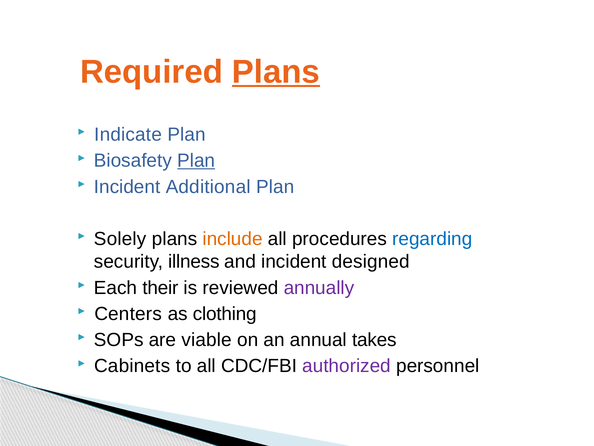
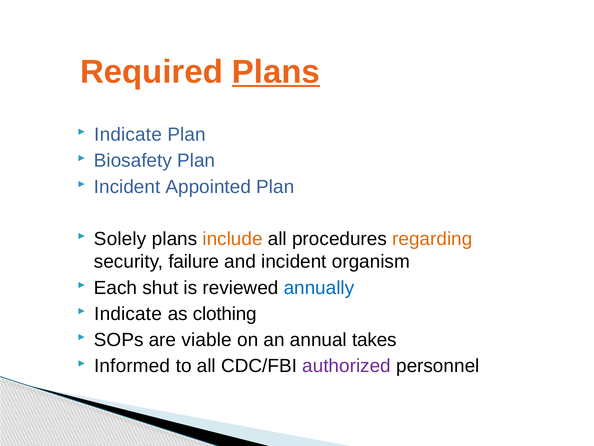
Plan underline: present -> none (196, 160)
Additional: Additional -> Appointed (208, 187)
regarding colour: blue -> orange (432, 239)
illness: illness -> failure (194, 261)
designed: designed -> organism (371, 261)
their: their -> shut (160, 287)
annually colour: purple -> blue (319, 287)
Centers: Centers -> Indicate (128, 313)
Cabinets: Cabinets -> Informed (132, 366)
